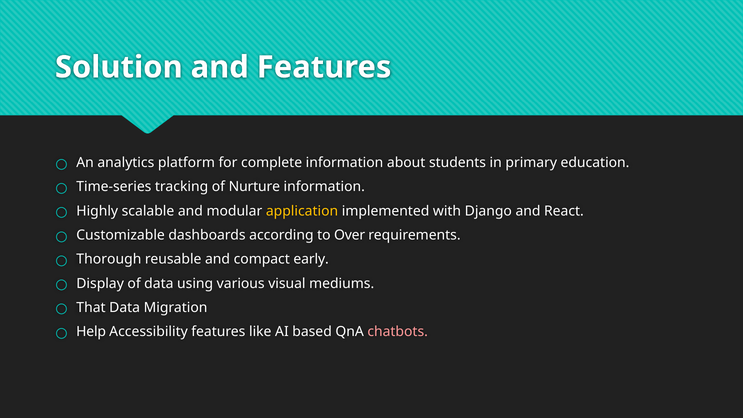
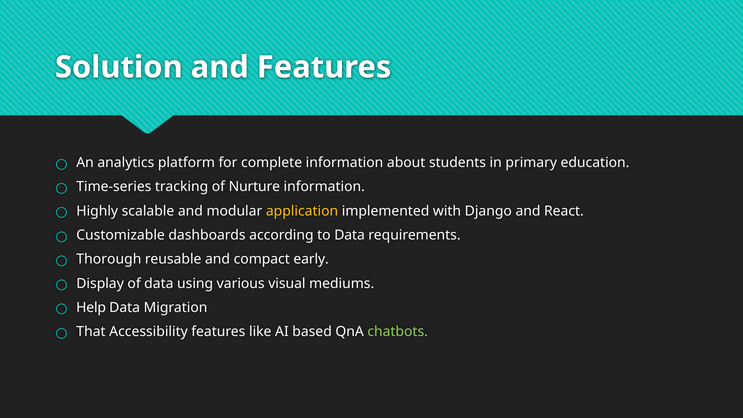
to Over: Over -> Data (350, 235)
That: That -> Help (91, 308)
Help: Help -> That (91, 332)
chatbots colour: pink -> light green (398, 332)
